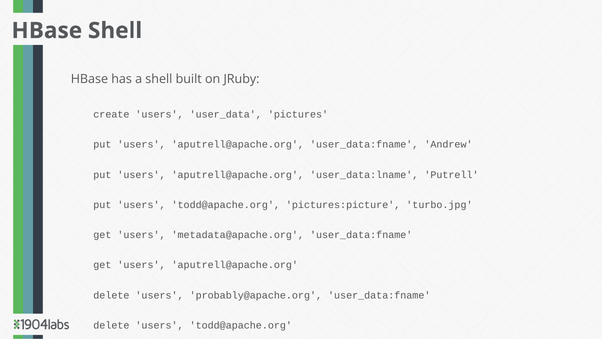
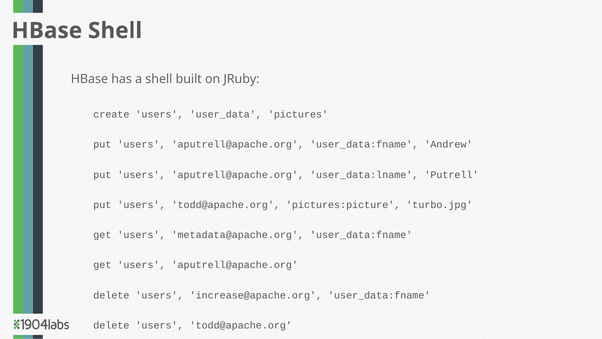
probably@apache.org: probably@apache.org -> increase@apache.org (256, 295)
